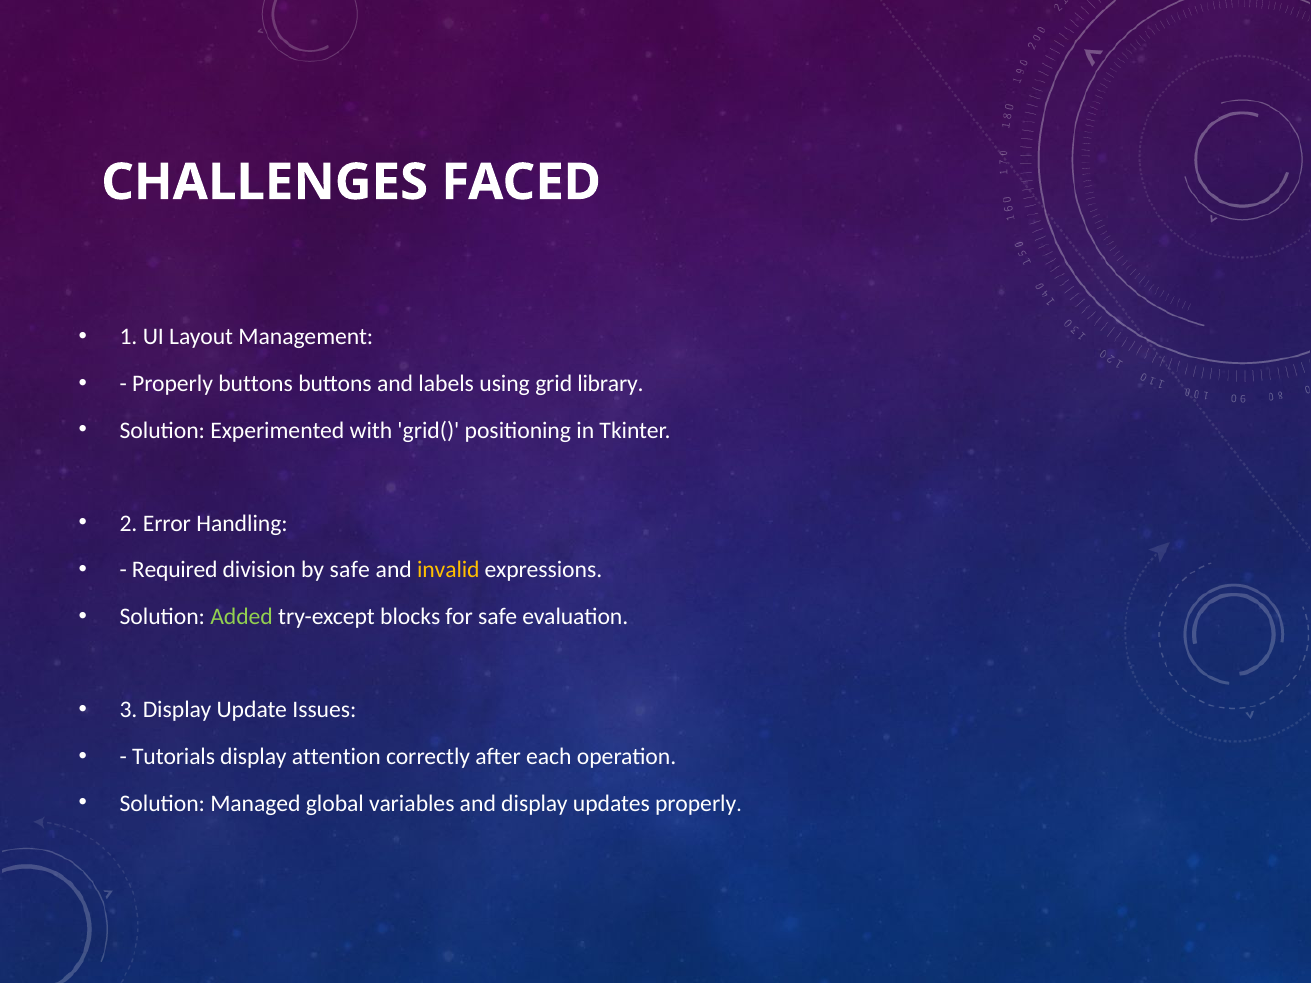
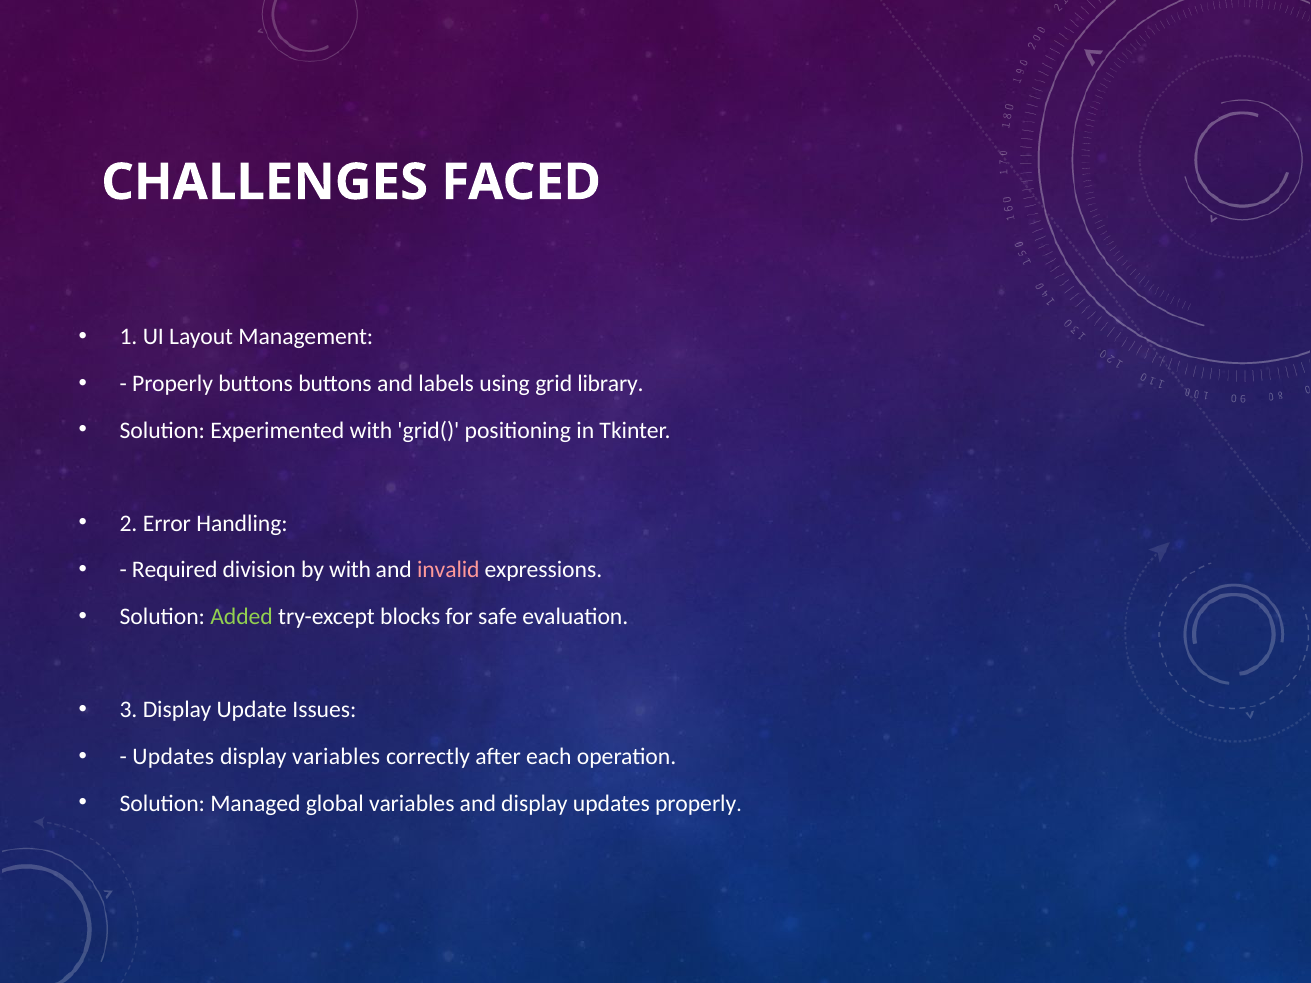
by safe: safe -> with (350, 570)
invalid colour: yellow -> pink (448, 570)
Tutorials: Tutorials -> Updates (173, 757)
display attention: attention -> variables (336, 757)
